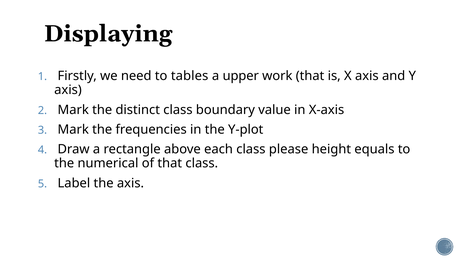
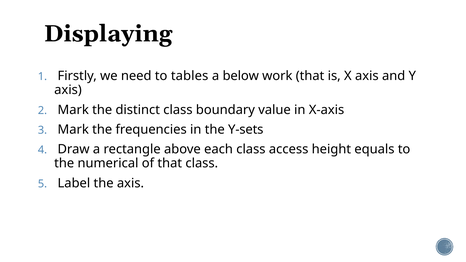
upper: upper -> below (241, 76)
Y-plot: Y-plot -> Y-sets (246, 130)
please: please -> access (289, 149)
